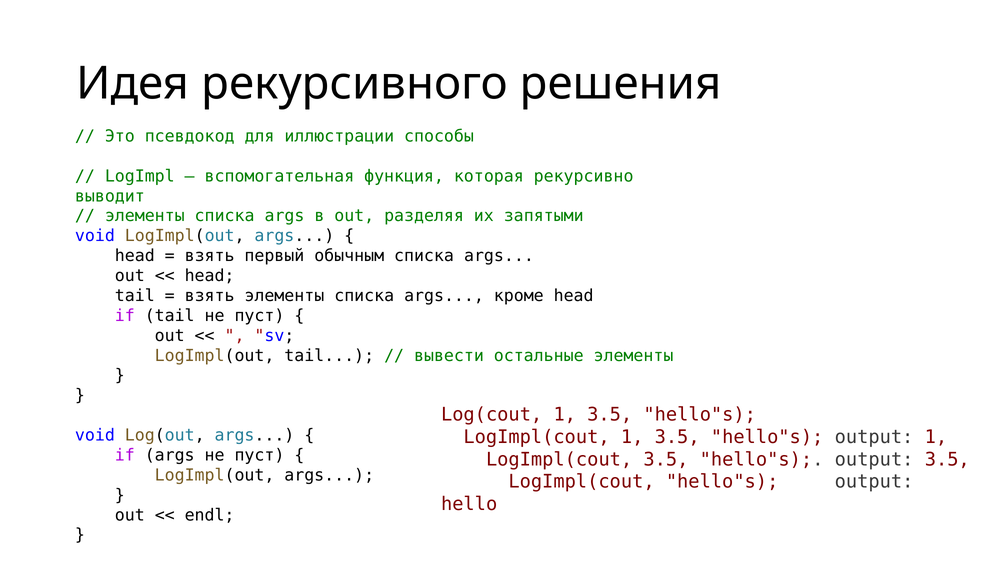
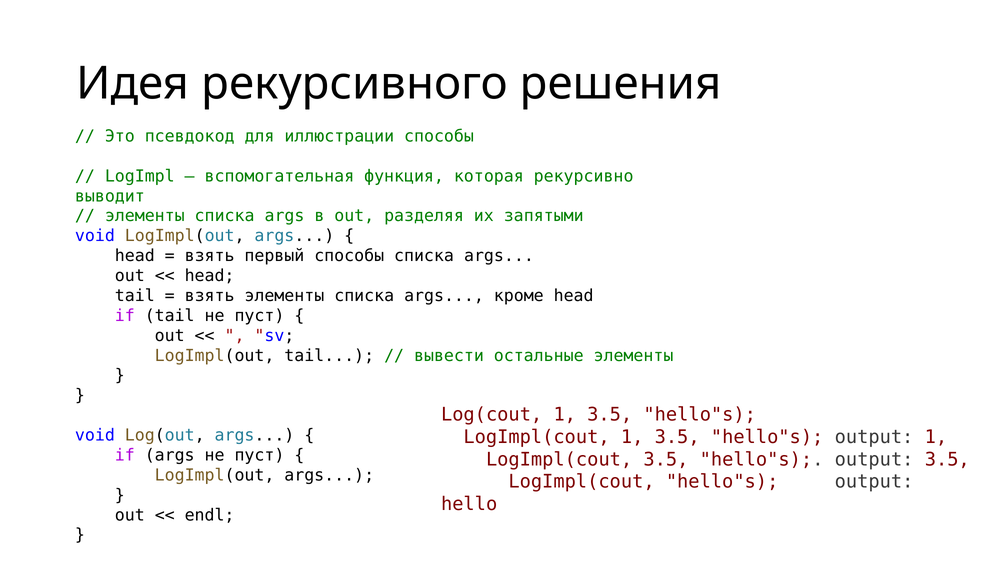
первый обычным: обычным -> способы (349, 256)
